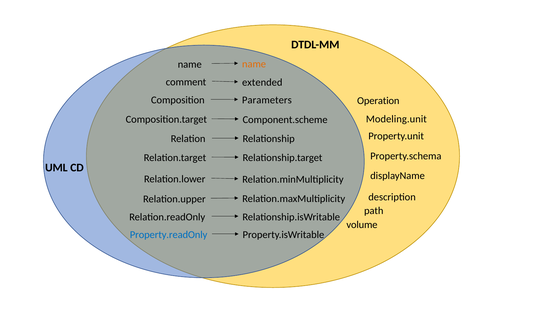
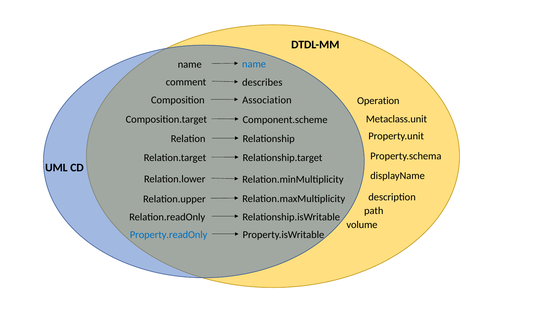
name colour: orange -> blue (254, 64)
extended: extended -> describes (262, 82)
Parameters: Parameters -> Association (267, 100)
Modeling.unit: Modeling.unit -> Metaclass.unit (396, 119)
